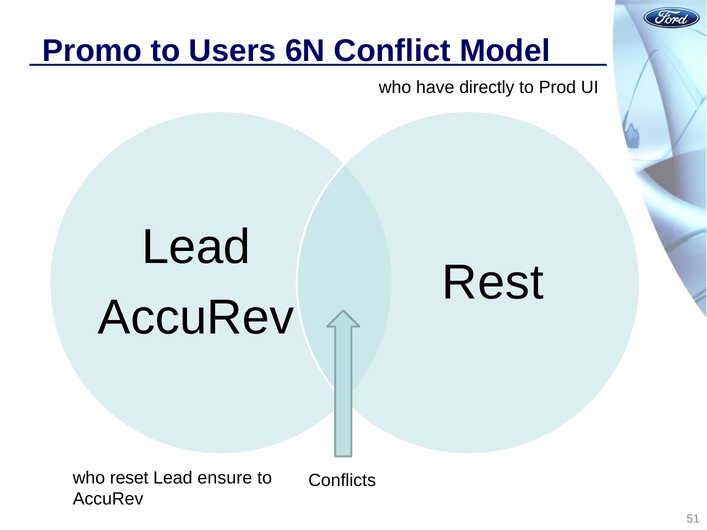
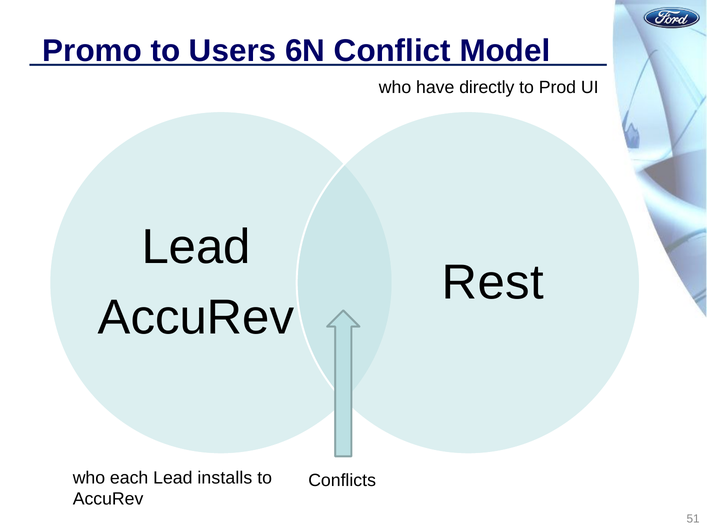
reset: reset -> each (129, 478)
ensure: ensure -> installs (225, 478)
